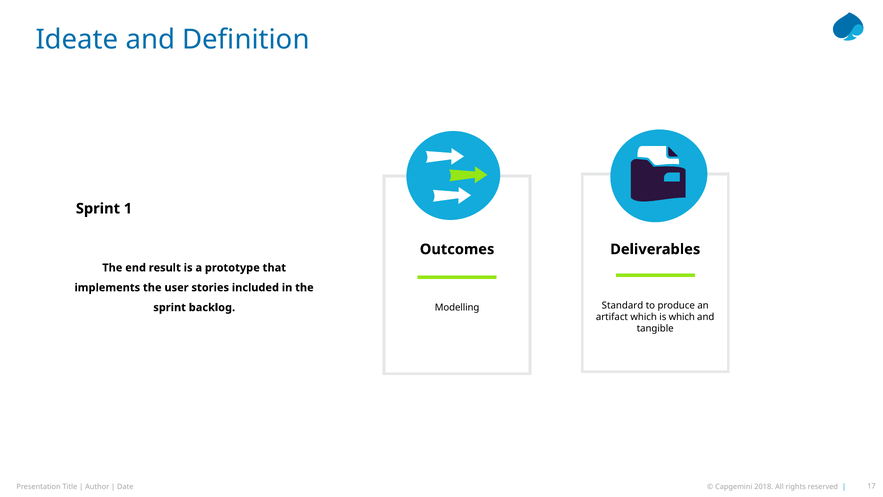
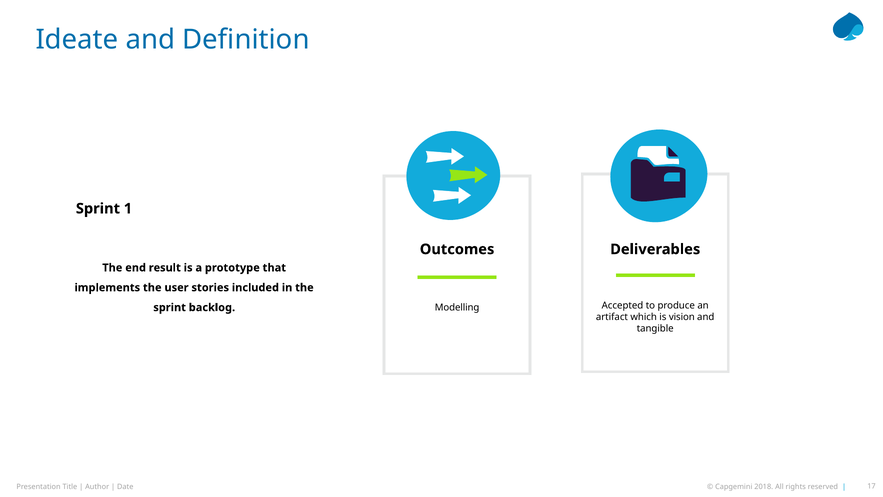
Standard: Standard -> Accepted (622, 305)
is which: which -> vision (682, 317)
